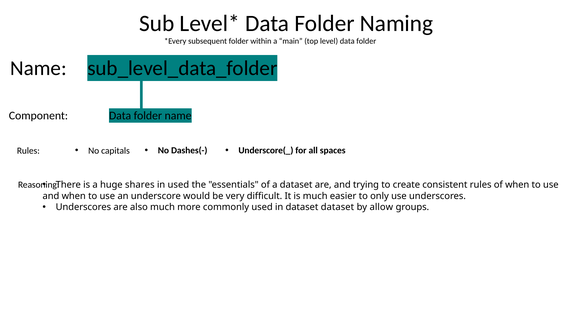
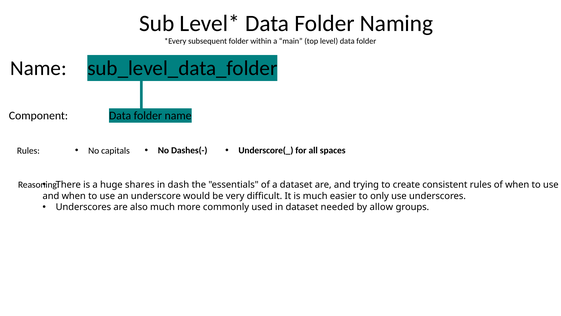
in used: used -> dash (178, 184)
dataset dataset: dataset -> needed (337, 207)
